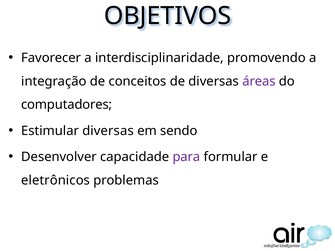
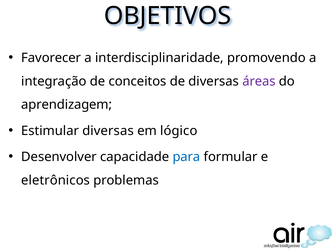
computadores: computadores -> aprendizagem (67, 105)
sendo: sendo -> lógico (179, 131)
para colour: purple -> blue (186, 157)
